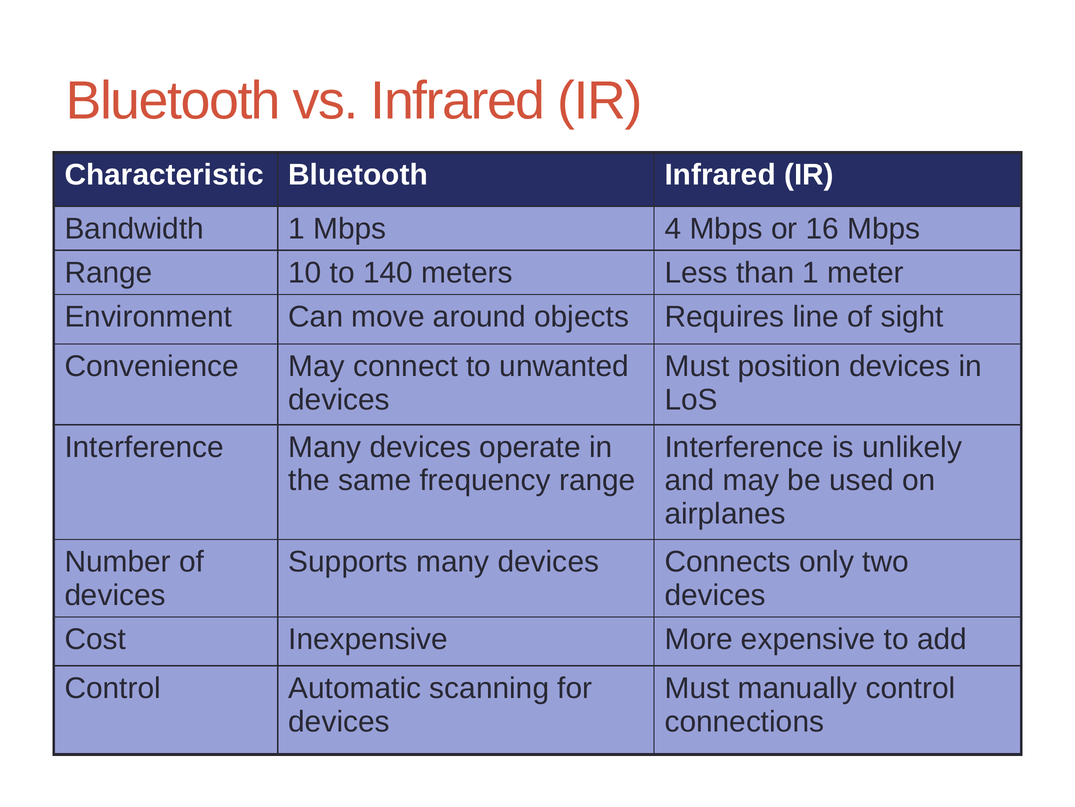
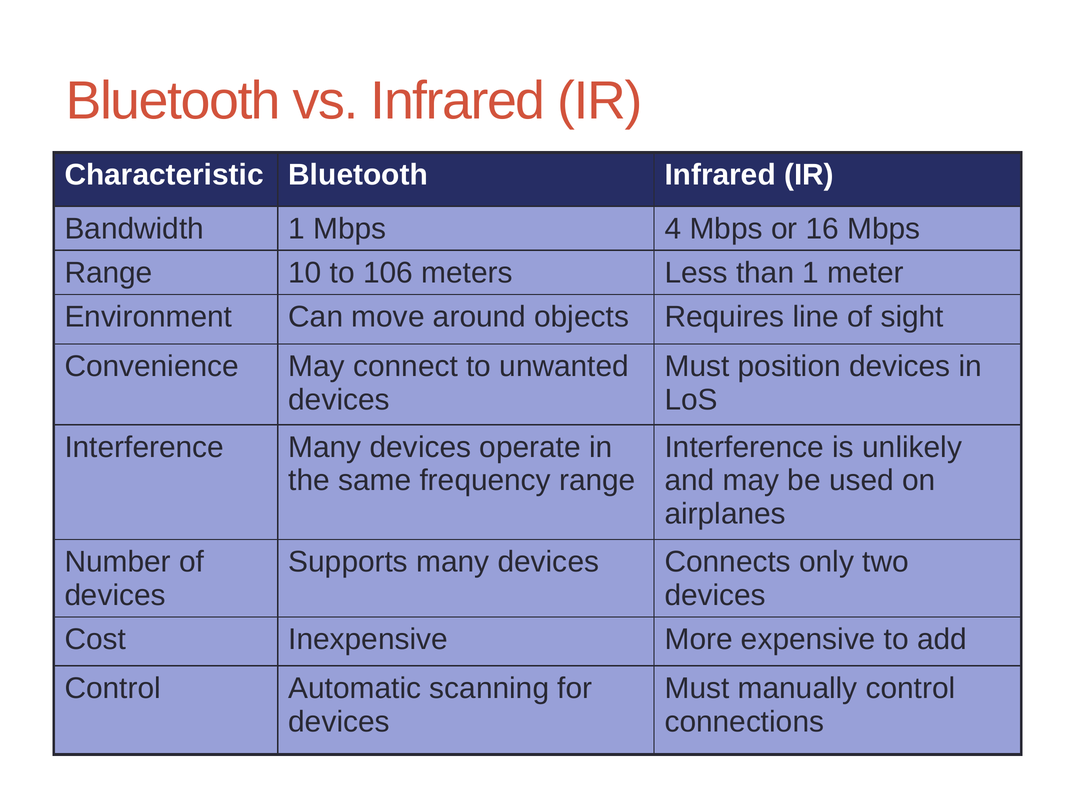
140: 140 -> 106 (388, 273)
